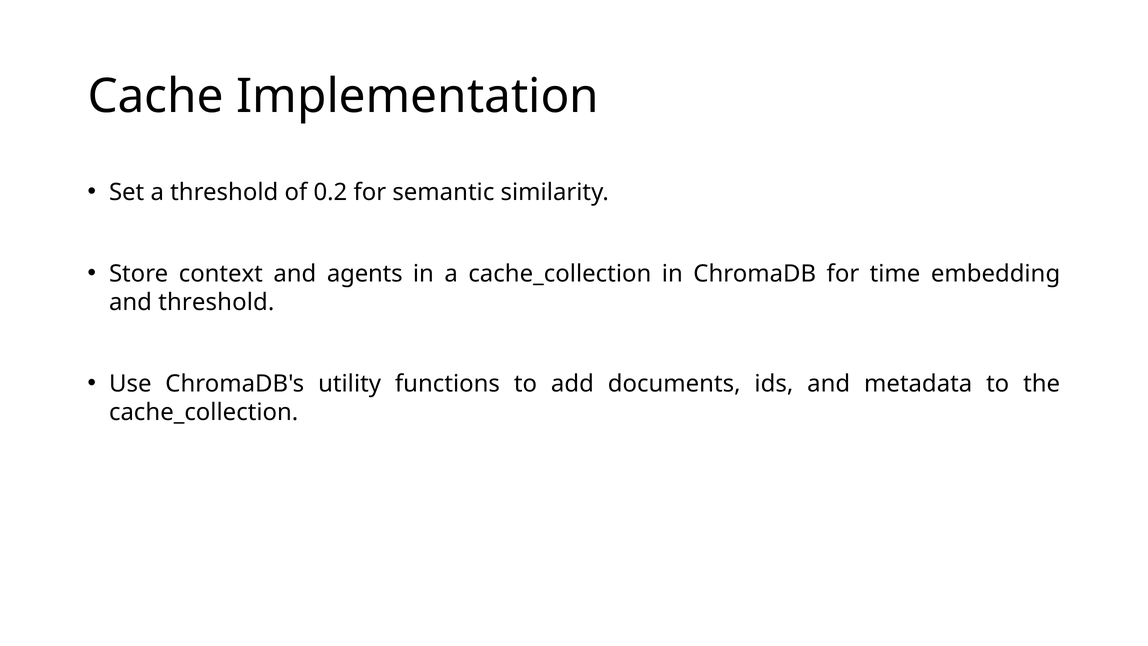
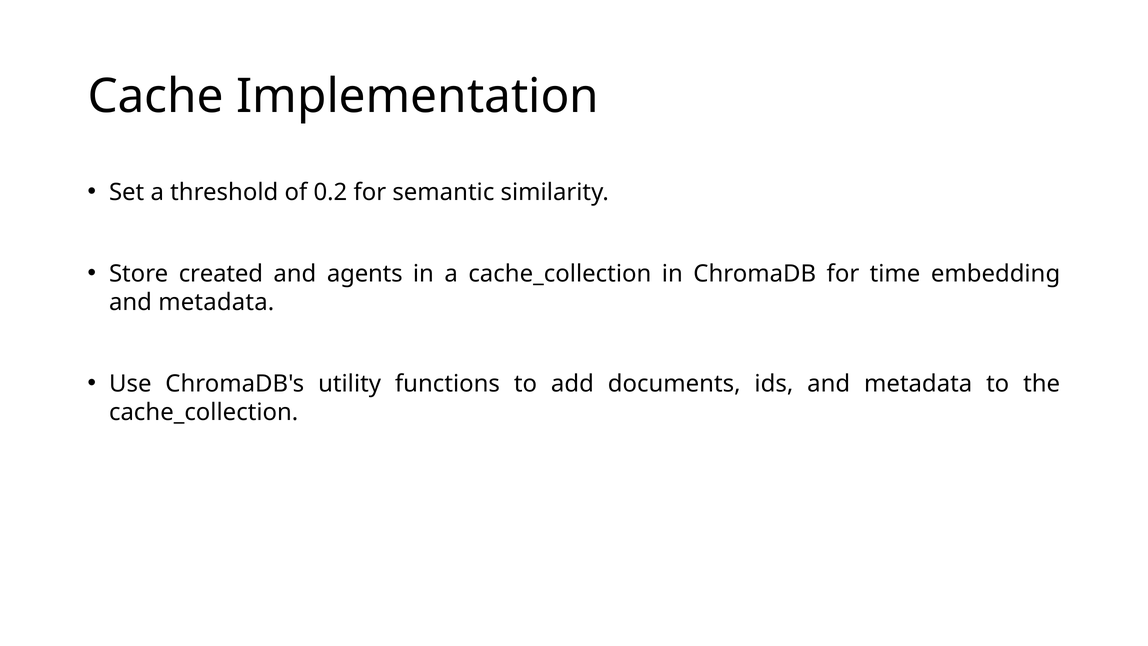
context: context -> created (221, 274)
threshold: threshold -> metadata (216, 302)
